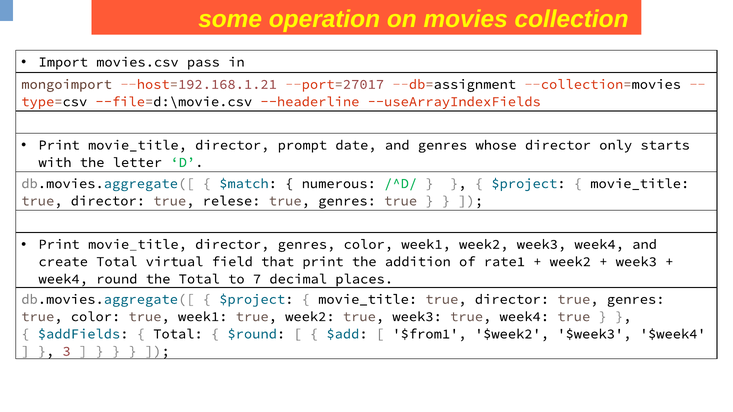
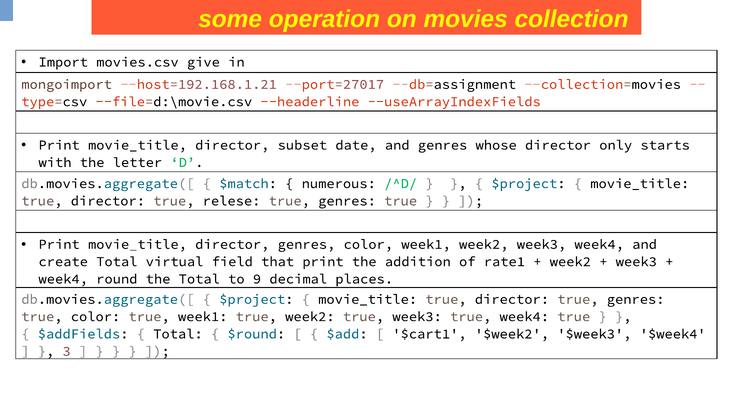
pass: pass -> give (203, 62)
prompt: prompt -> subset (302, 145)
7: 7 -> 9 (257, 279)
$from1: $from1 -> $cart1 (429, 334)
